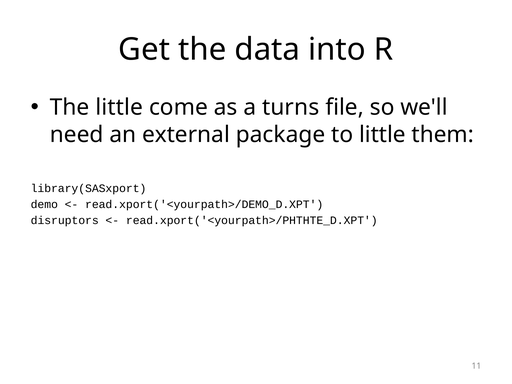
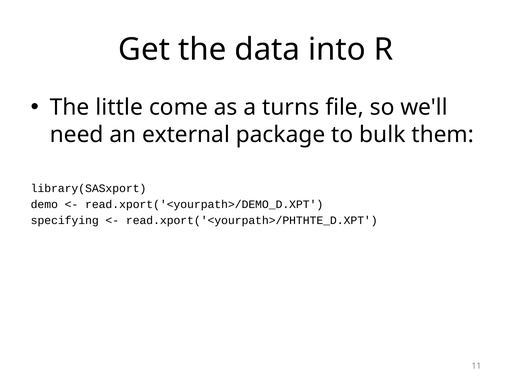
to little: little -> bulk (382, 135)
disruptors: disruptors -> specifying (65, 220)
